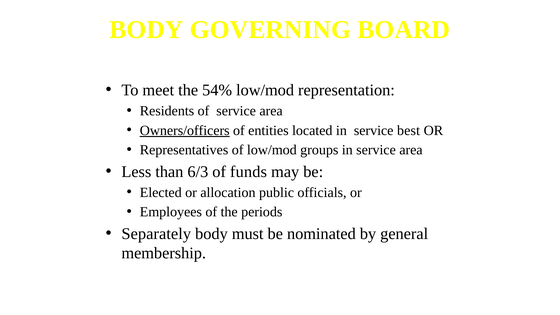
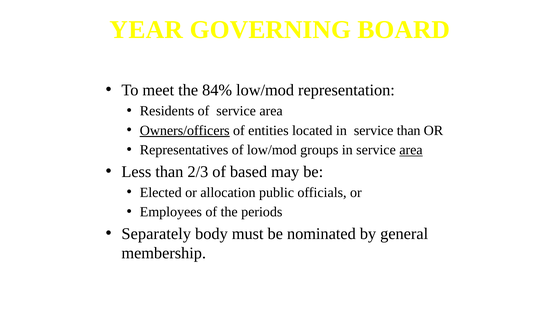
BODY: BODY -> YEAR (146, 30)
54%: 54% -> 84% (217, 90)
service best: best -> than (409, 130)
area underline: none -> present (411, 150)
6/3: 6/3 -> 2/3 (198, 172)
funds: funds -> based (249, 172)
